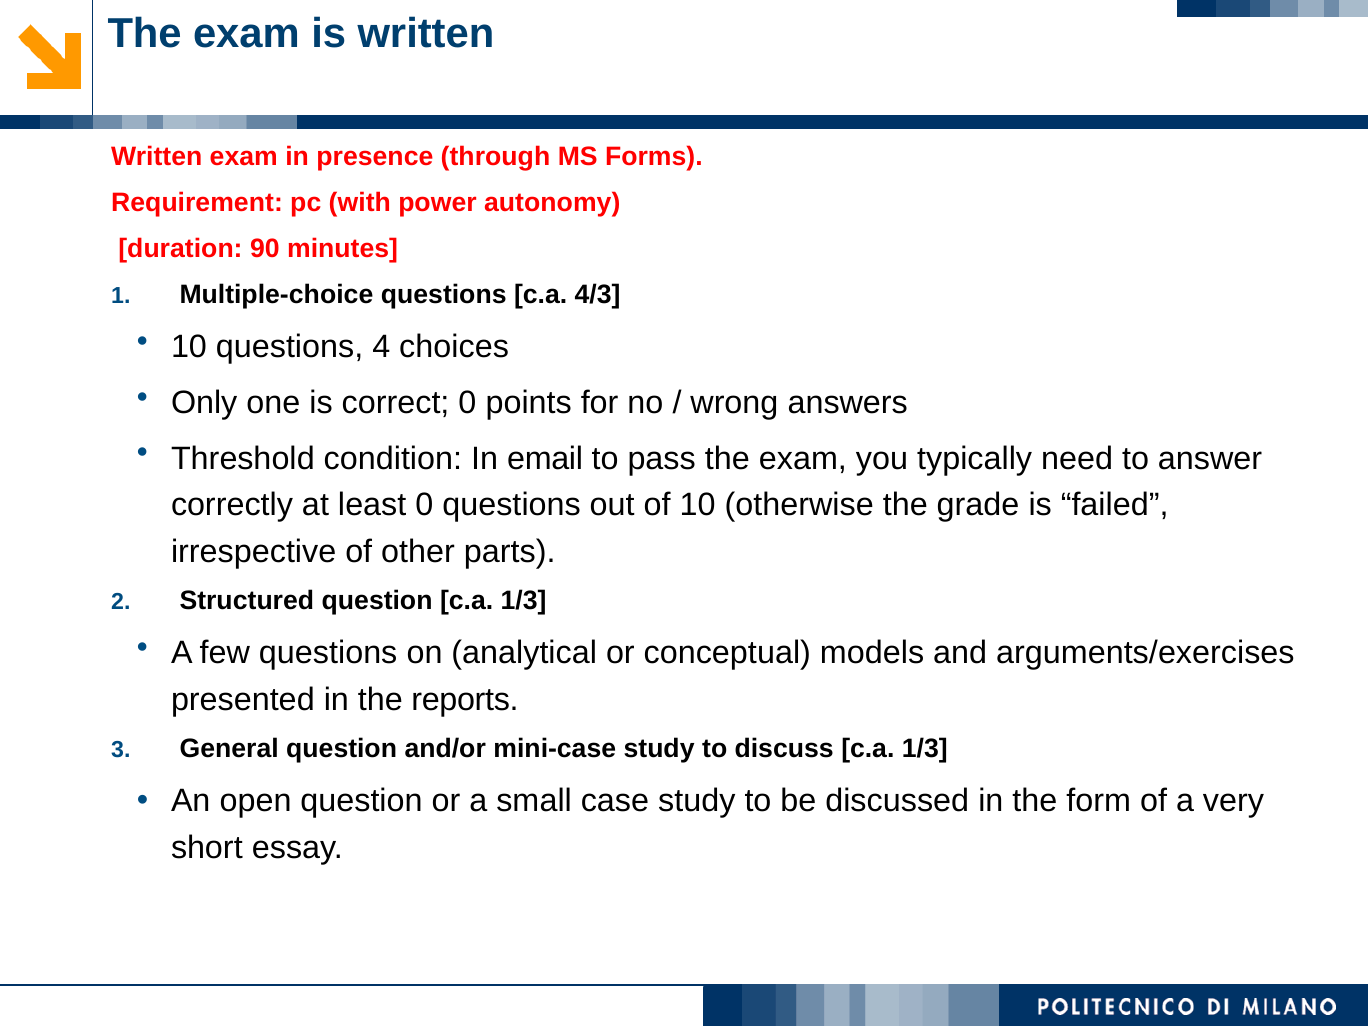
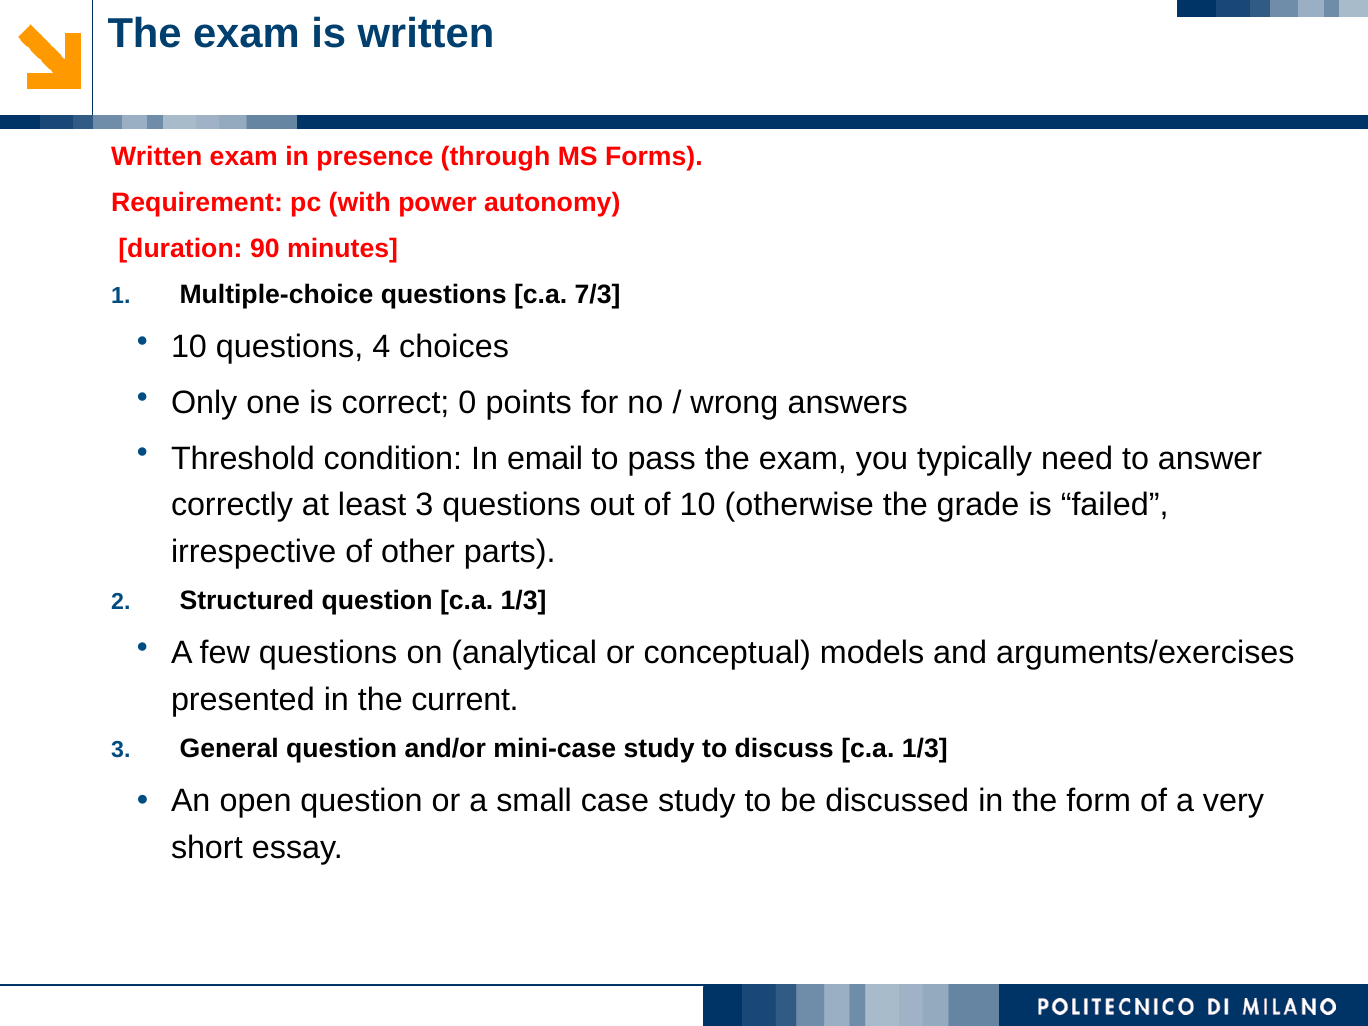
4/3: 4/3 -> 7/3 (598, 295)
least 0: 0 -> 3 (424, 505)
reports: reports -> current (465, 700)
